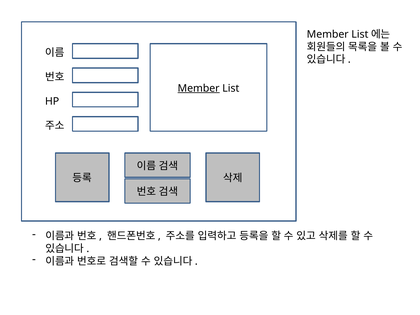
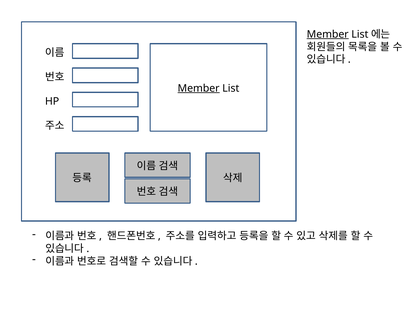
Member underline: none -> present (328, 34)
